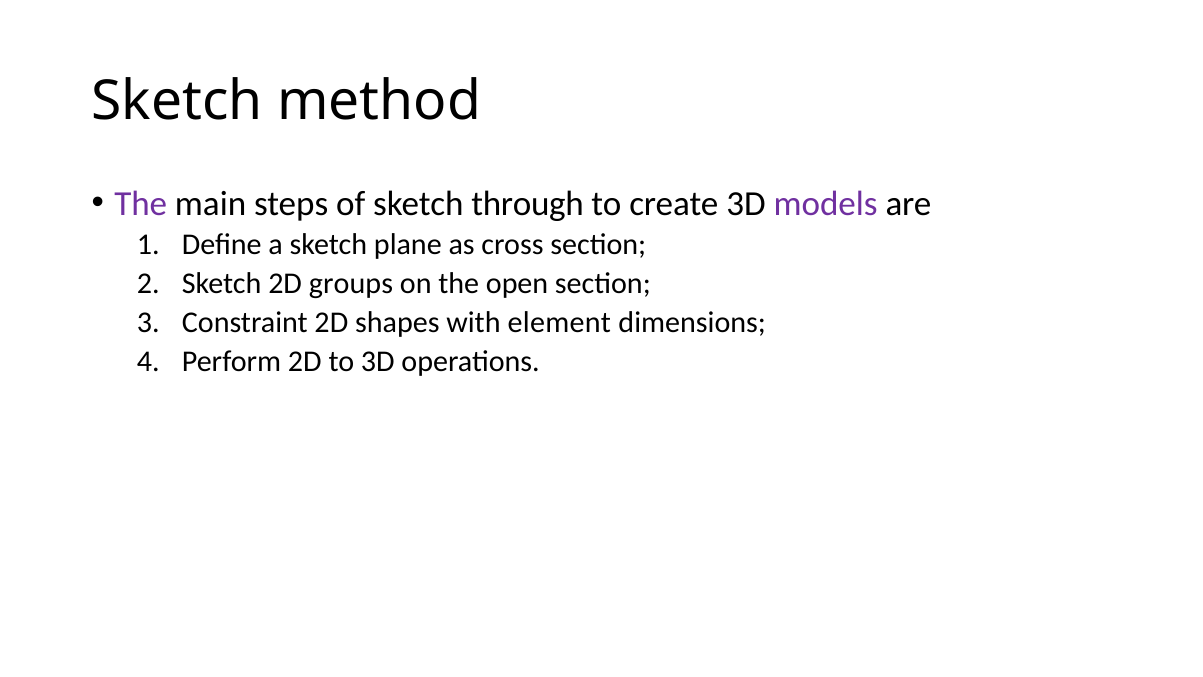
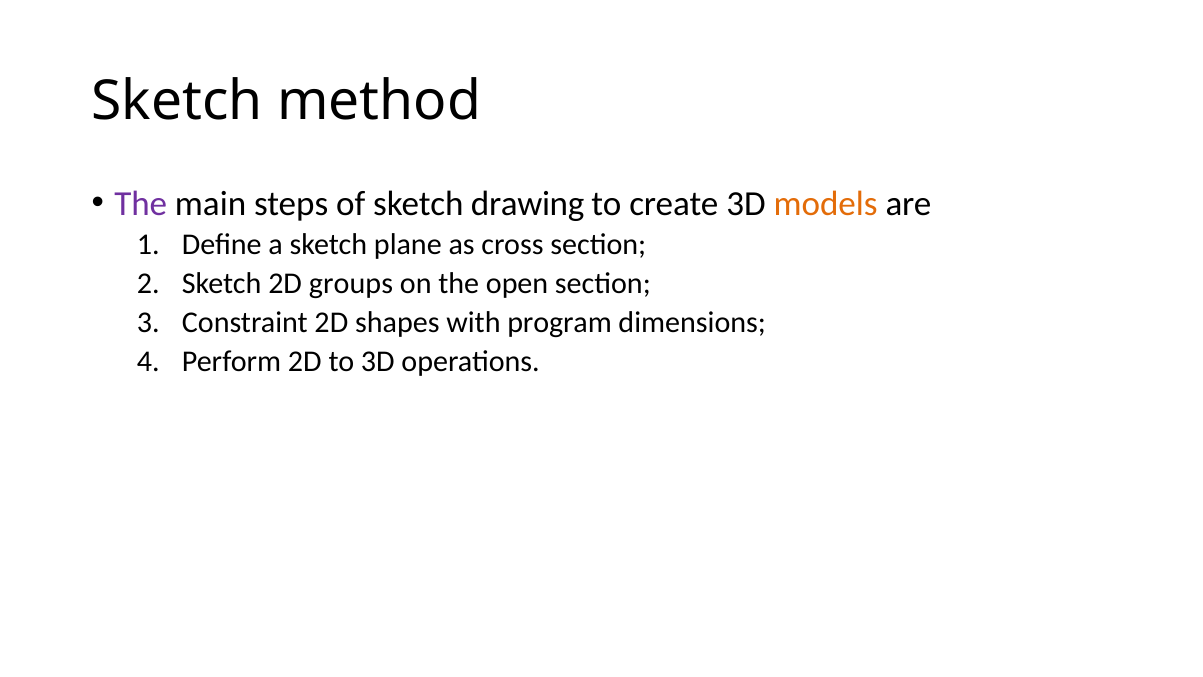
through: through -> drawing (528, 203)
models colour: purple -> orange (826, 203)
element: element -> program (560, 322)
